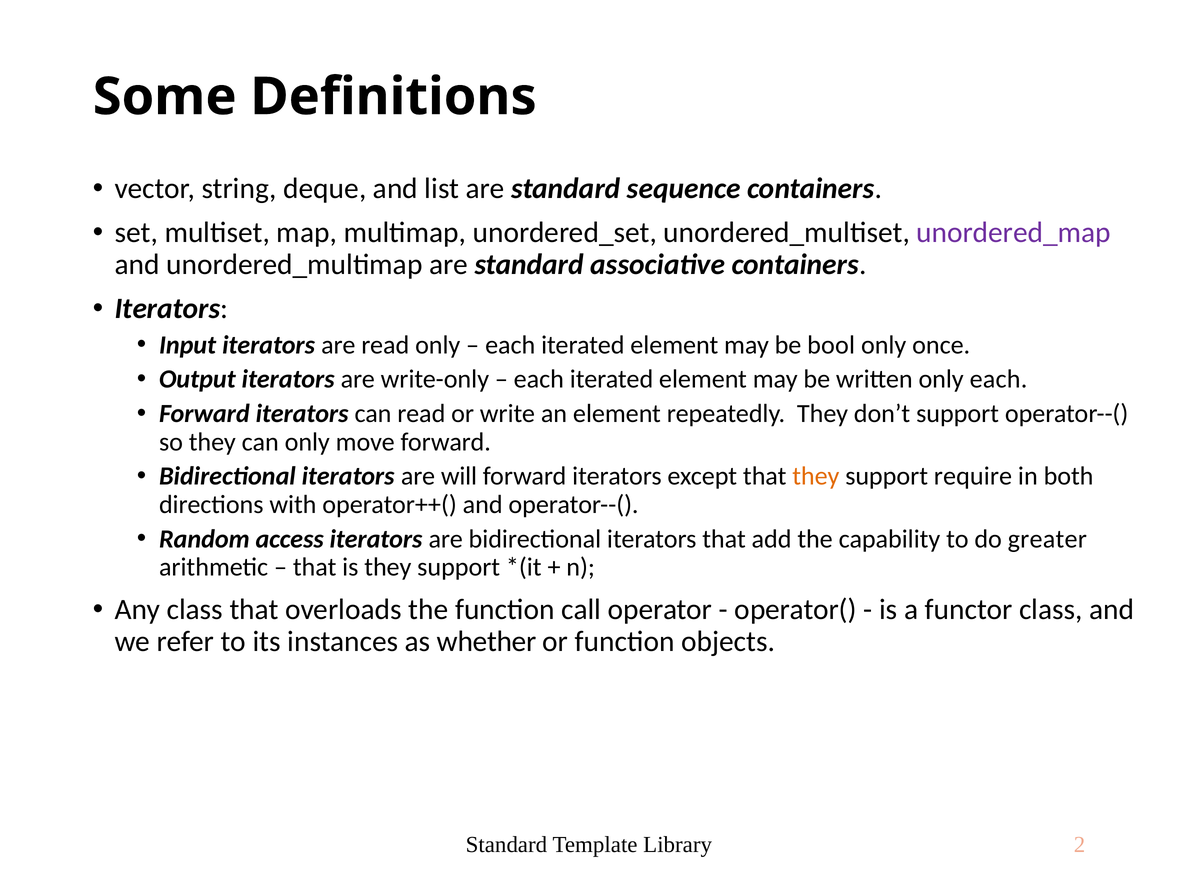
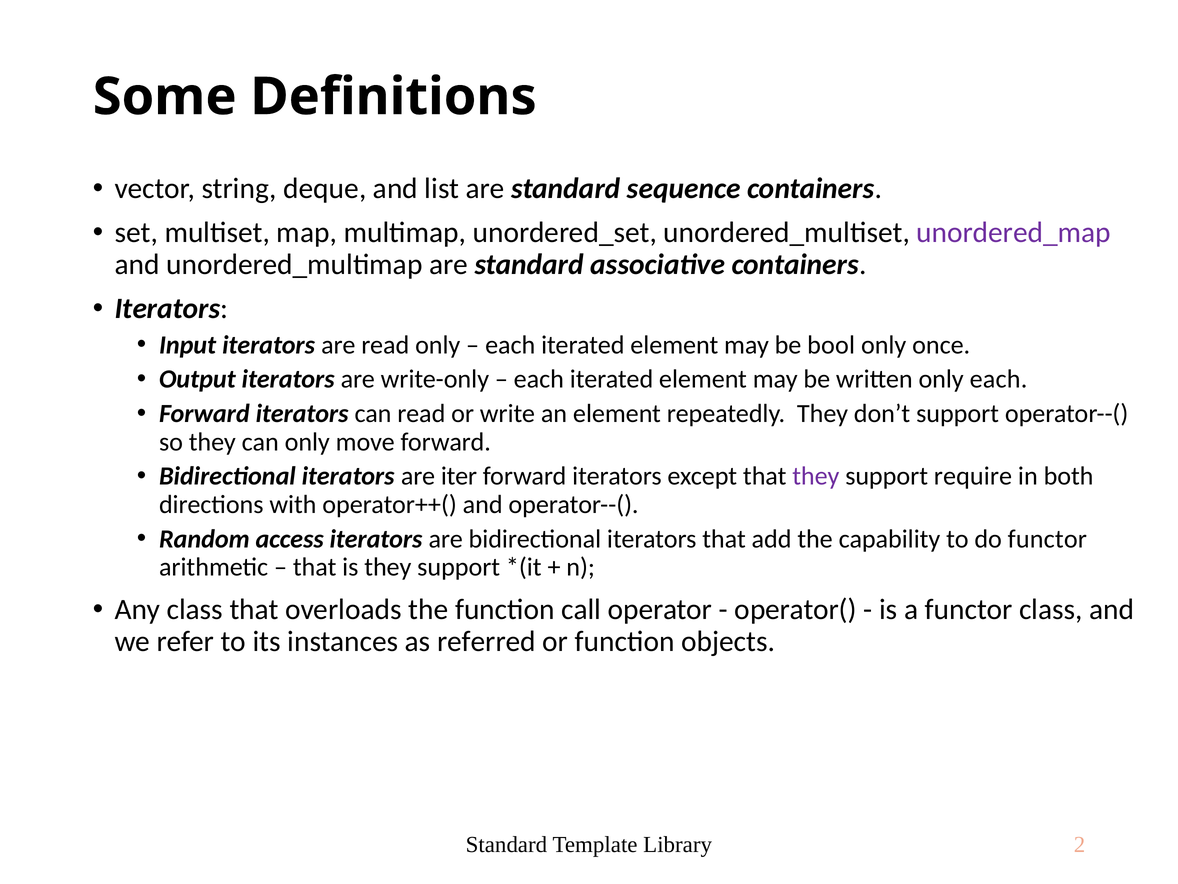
will: will -> iter (459, 476)
they colour: orange -> purple (816, 476)
do greater: greater -> functor (1047, 539)
whether: whether -> referred (487, 641)
